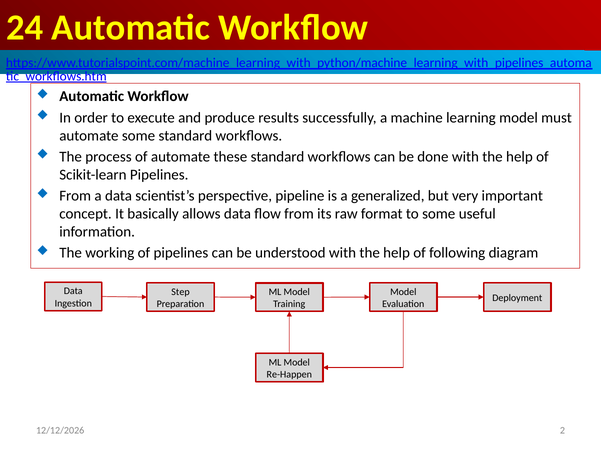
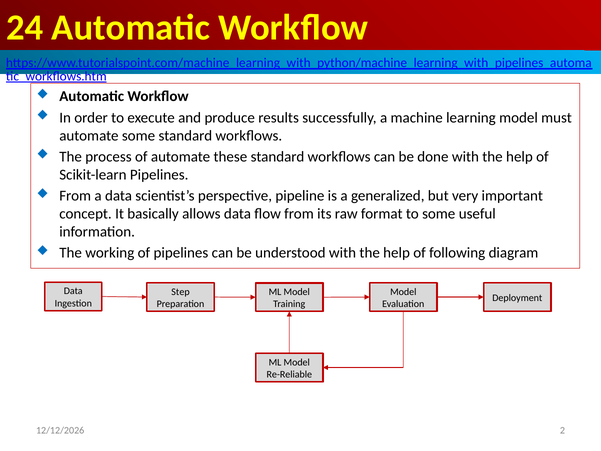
Re-Happen: Re-Happen -> Re-Reliable (289, 374)
